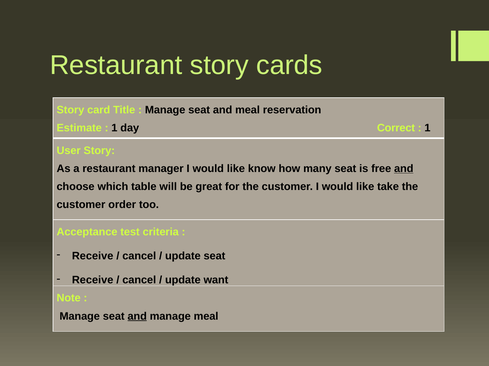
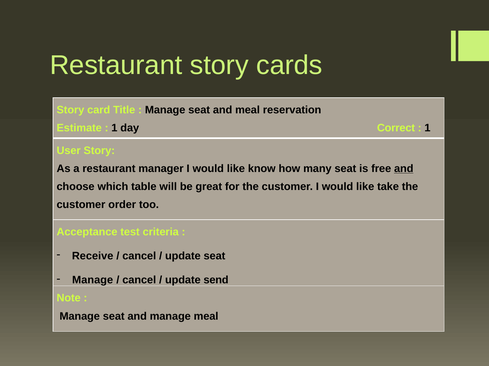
Receive: Receive -> Manage (93, 281)
want: want -> send (216, 281)
and underline: present -> none (137, 317)
